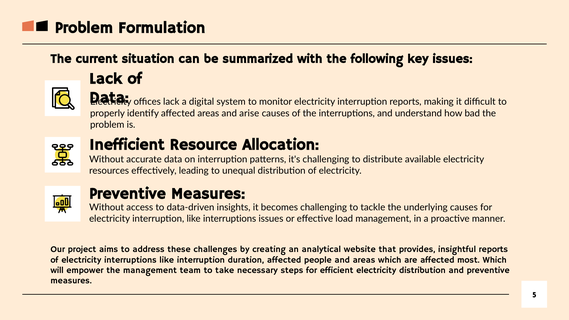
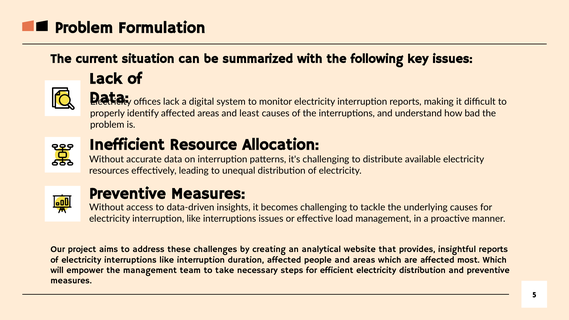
arise: arise -> least (249, 113)
